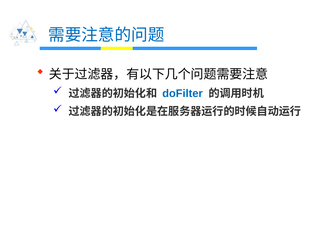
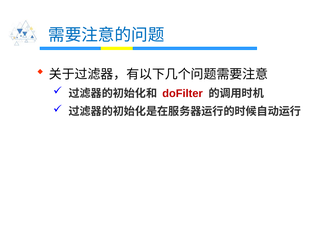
doFilter colour: blue -> red (183, 93)
